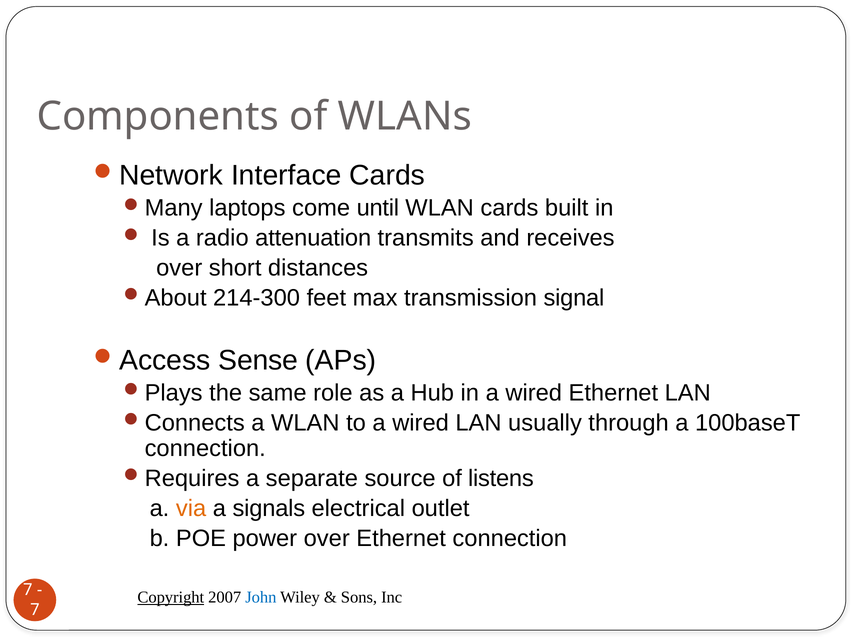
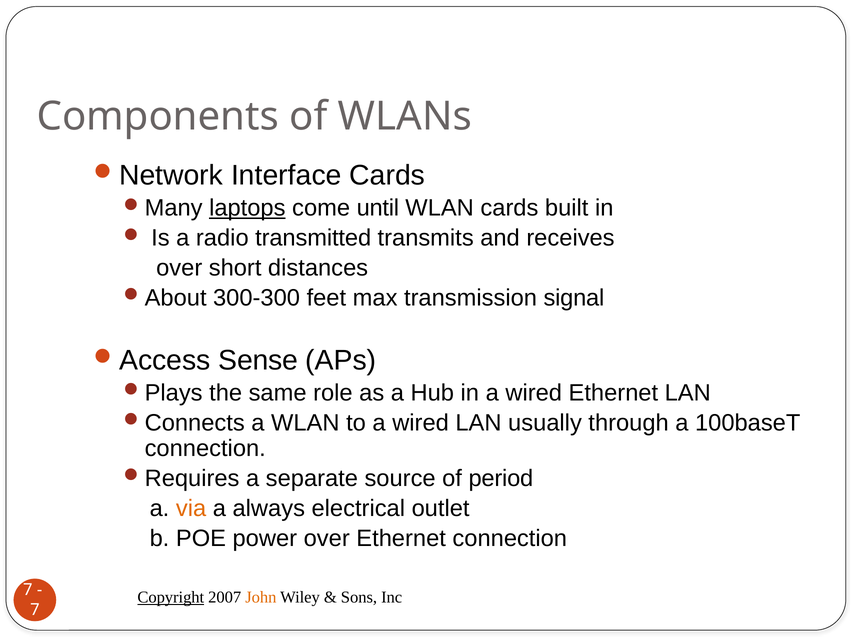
laptops underline: none -> present (247, 208)
attenuation: attenuation -> transmitted (313, 238)
214-300: 214-300 -> 300-300 (257, 298)
listens: listens -> period (501, 478)
signals: signals -> always (269, 508)
John colour: blue -> orange (261, 598)
